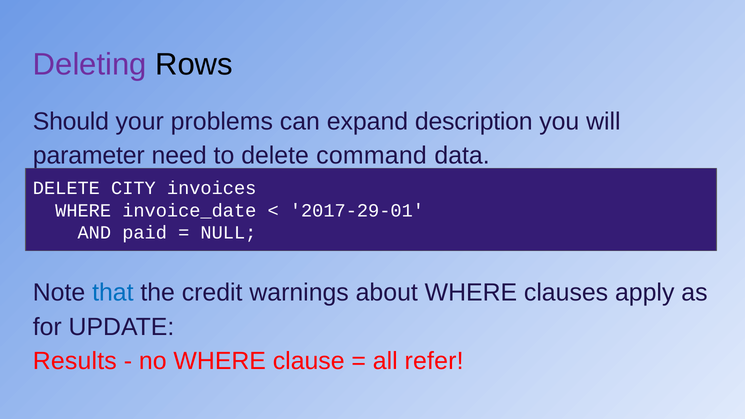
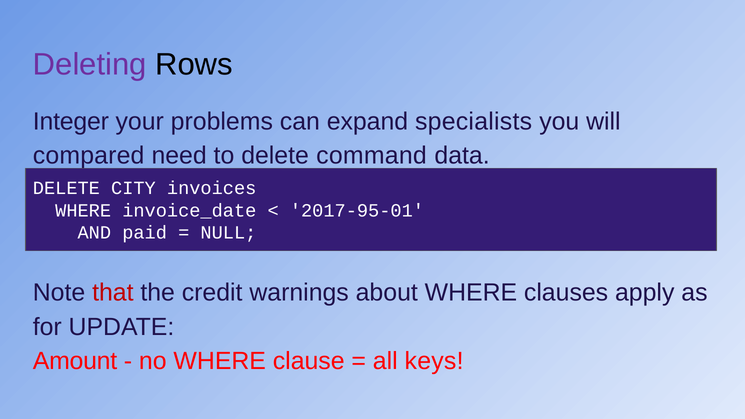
Should: Should -> Integer (71, 121)
description: description -> specialists (474, 121)
parameter: parameter -> compared (89, 156)
2017-29-01: 2017-29-01 -> 2017-95-01 (357, 210)
that colour: blue -> red (113, 293)
Results: Results -> Amount (75, 361)
refer: refer -> keys (434, 361)
